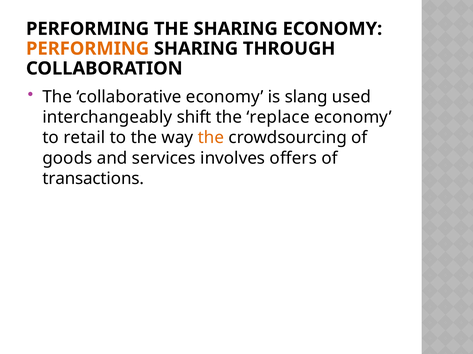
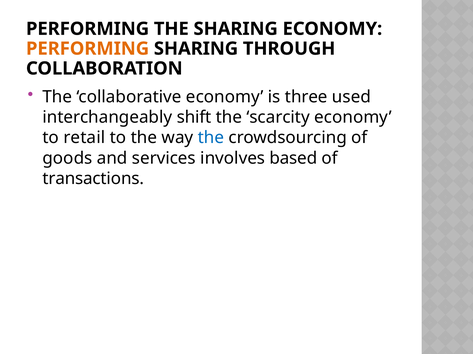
slang: slang -> three (306, 97)
replace: replace -> scarcity (278, 118)
the colour: orange -> blue (211, 138)
offers: offers -> based (293, 158)
